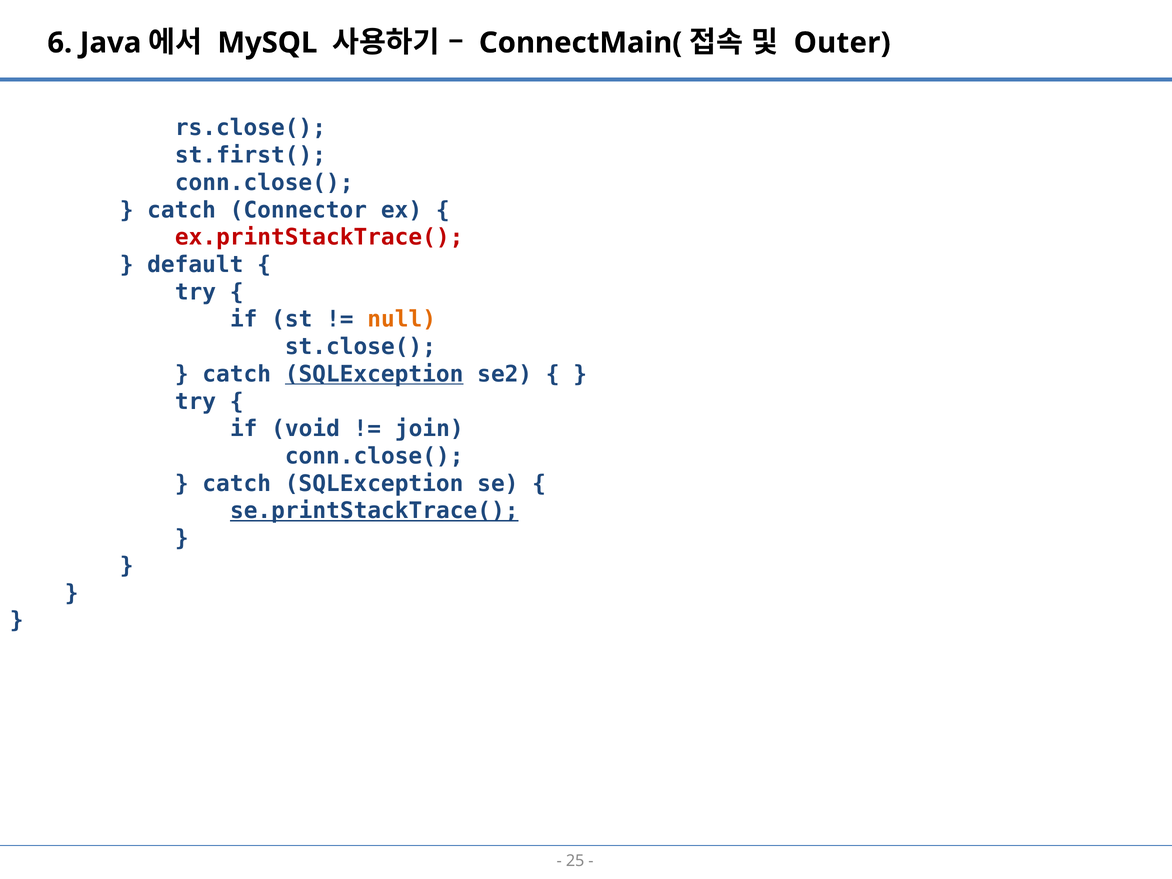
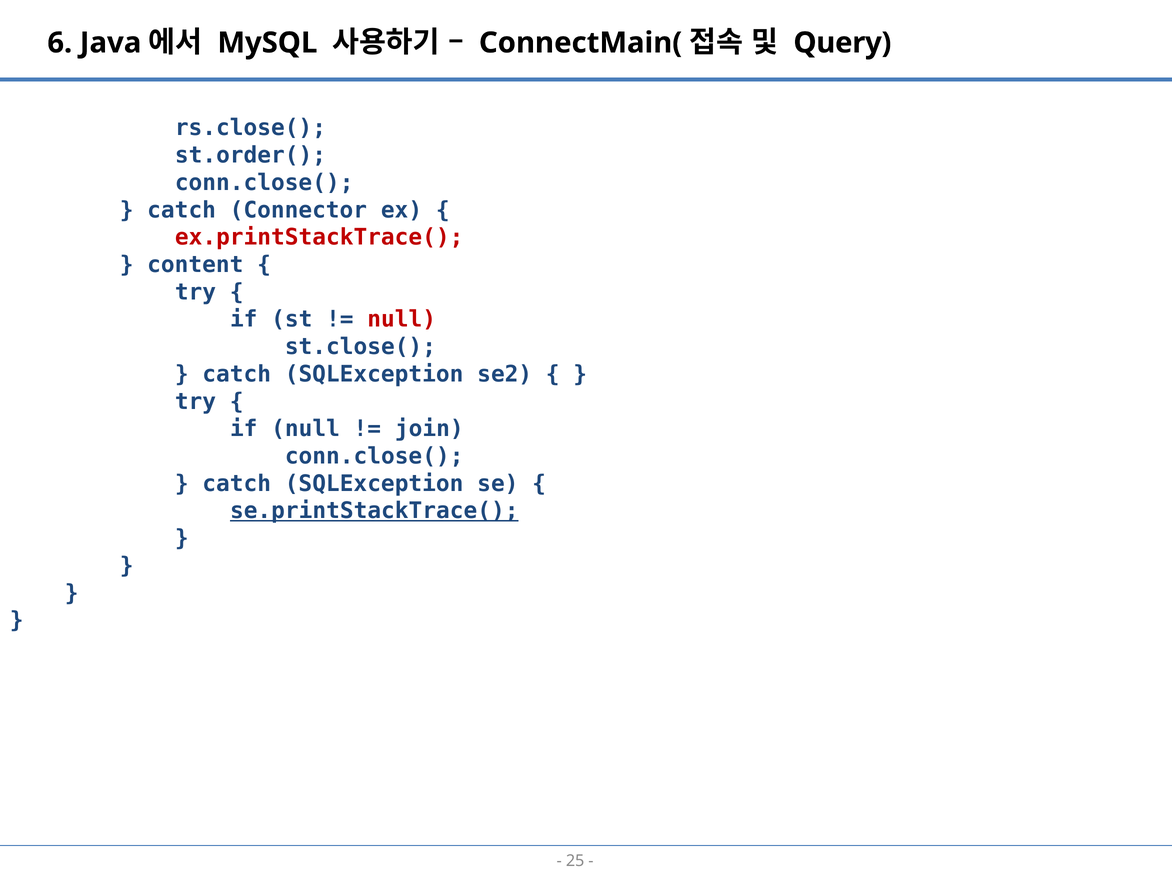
Outer: Outer -> Query (842, 43)
st.first(: st.first( -> st.order( (250, 155)
default: default -> content (195, 265)
null colour: orange -> red (402, 319)
SQLException underline: present -> none (374, 374)
if void: void -> null (306, 429)
